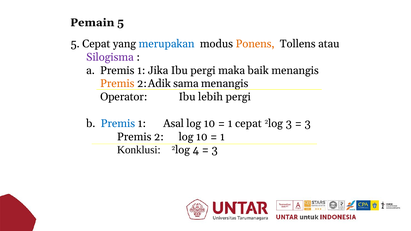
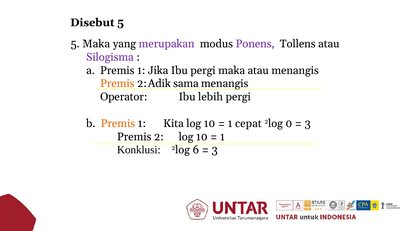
Pemain: Pemain -> Disebut (92, 23)
5 Cepat: Cepat -> Maka (96, 44)
merupakan colour: blue -> purple (167, 44)
Ponens colour: orange -> purple (255, 44)
maka baik: baik -> atau (258, 70)
Premis colour: blue -> orange (118, 124)
Asal: Asal -> Kita (173, 124)
2log 3: 3 -> 0 (289, 124)
4: 4 -> 6 (196, 150)
